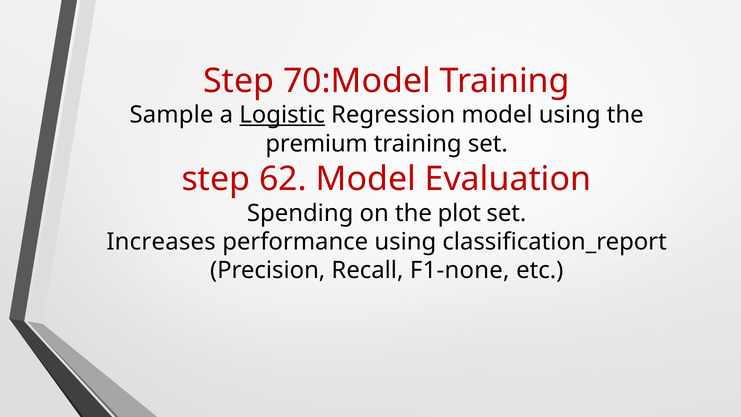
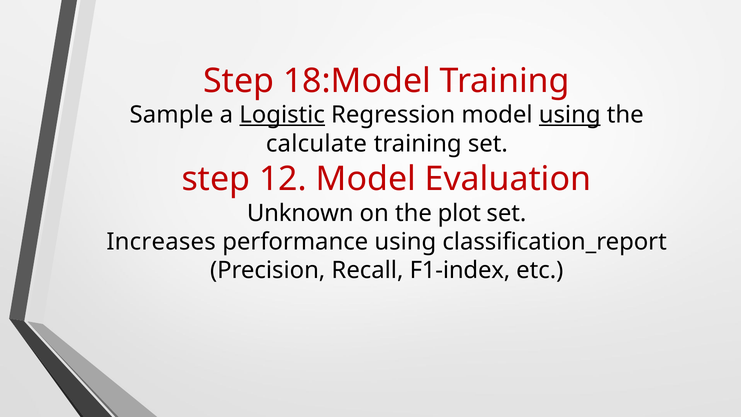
70:Model: 70:Model -> 18:Model (357, 81)
using underline: none -> present (570, 115)
premium: premium -> calculate (316, 144)
62: 62 -> 12 (283, 179)
Spending: Spending -> Unknown (300, 213)
F1-none: F1-none -> F1-index (460, 270)
